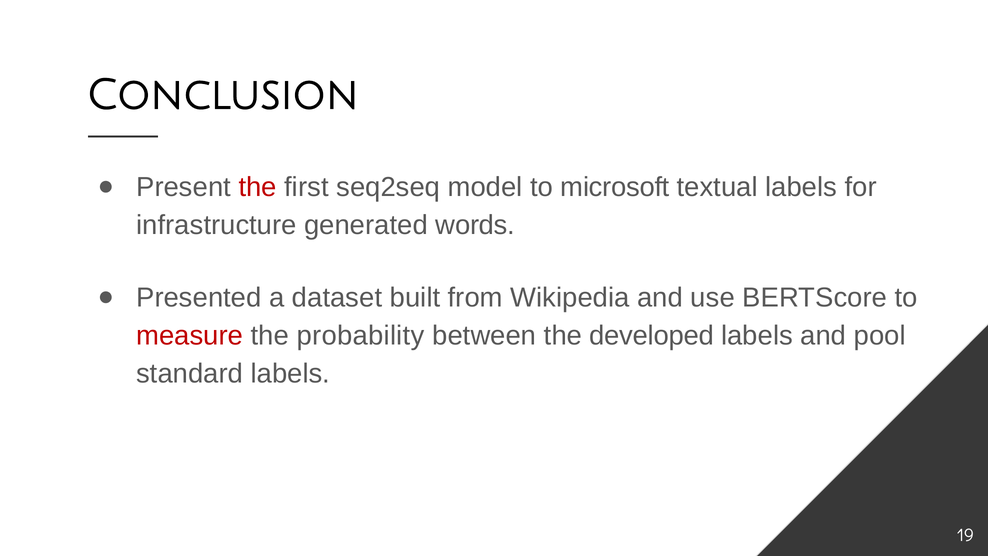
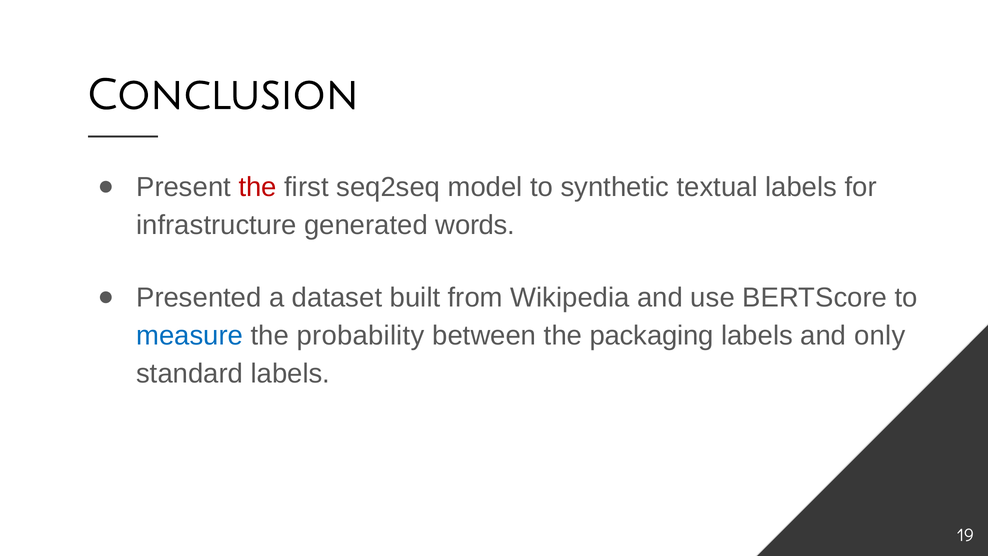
microsoft: microsoft -> synthetic (615, 187)
measure colour: red -> blue (190, 336)
developed: developed -> packaging (652, 336)
pool: pool -> only (880, 336)
